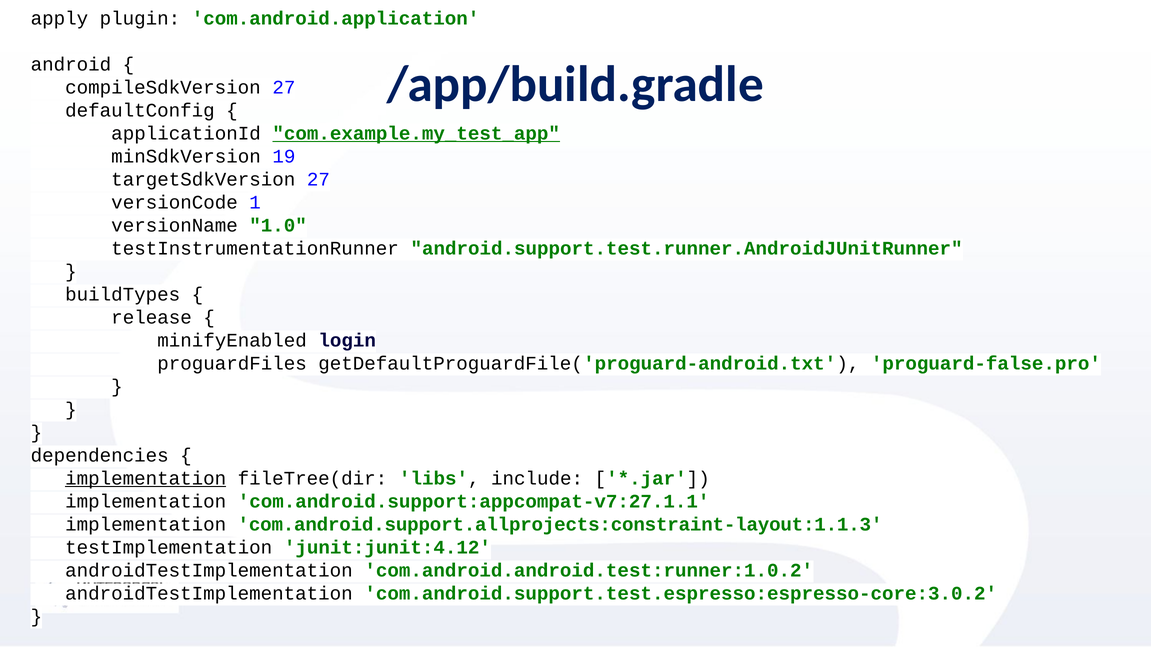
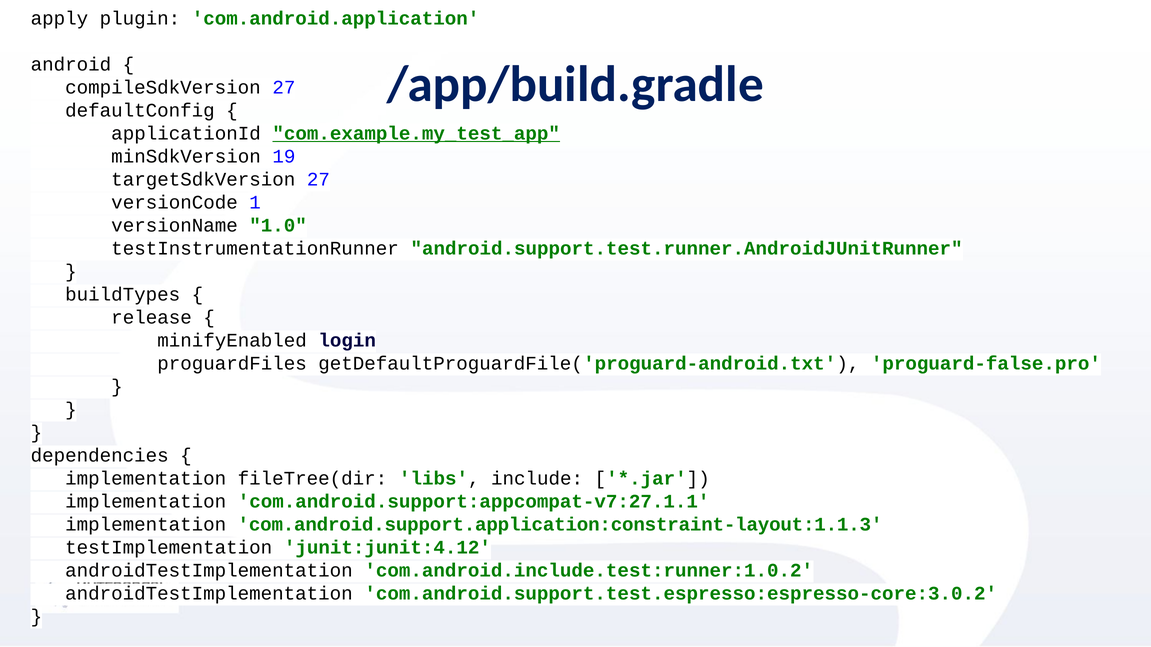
implementation underline: present -> none (146, 479)
com.android.support.allprojects:constraint-layout:1.1.3: com.android.support.allprojects:constraint-layout:1.1.3 -> com.android.support.application:constraint-layout:1.1.3 (560, 525)
com.android.android.test:runner:1.0.2: com.android.android.test:runner:1.0.2 -> com.android.include.test:runner:1.0.2 (589, 571)
